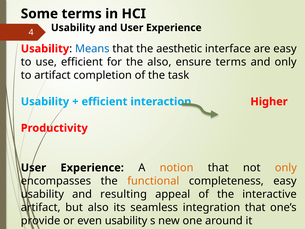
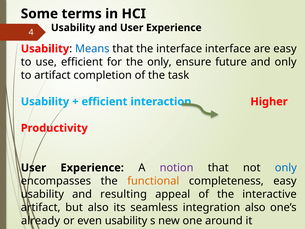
the aesthetic: aesthetic -> interface (179, 49)
the also: also -> only (159, 62)
ensure terms: terms -> future (231, 62)
notion colour: orange -> purple (177, 168)
only colour: orange -> blue (286, 168)
integration that: that -> also (255, 207)
provide: provide -> already (41, 220)
